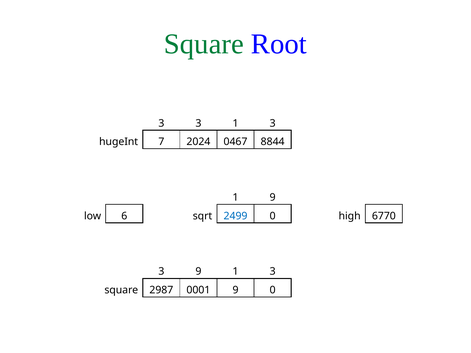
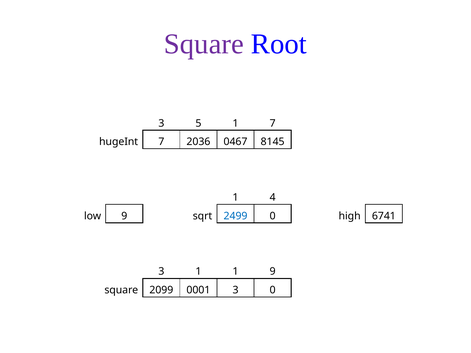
Square colour: green -> purple (204, 44)
3 3: 3 -> 5 (198, 123)
3: 3 -> 7 (273, 123)
2024: 2024 -> 2036 (198, 142)
8844: 8844 -> 8145 (273, 142)
1 9: 9 -> 4 (273, 198)
low 6: 6 -> 9 (124, 216)
6770: 6770 -> 6741 (384, 216)
3 9: 9 -> 1 (198, 272)
3: 3 -> 9 (273, 272)
2987: 2987 -> 2099 (161, 290)
0001 9: 9 -> 3 (236, 290)
